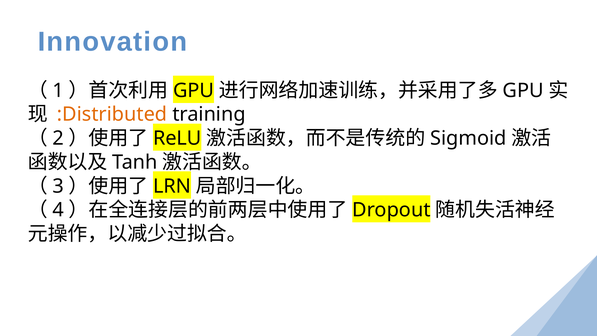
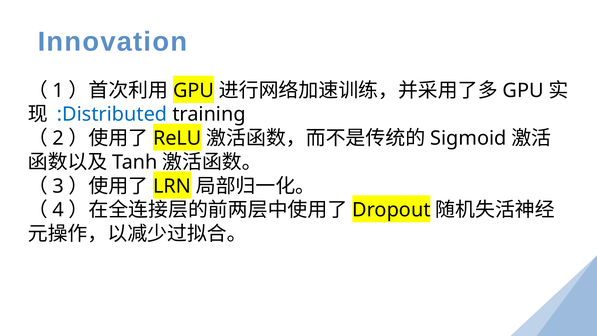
:Distributed colour: orange -> blue (112, 114)
